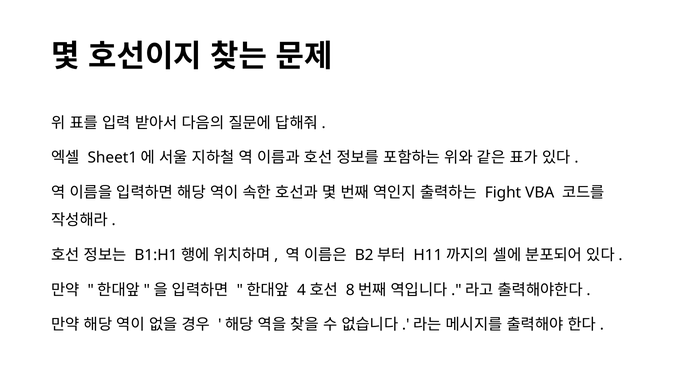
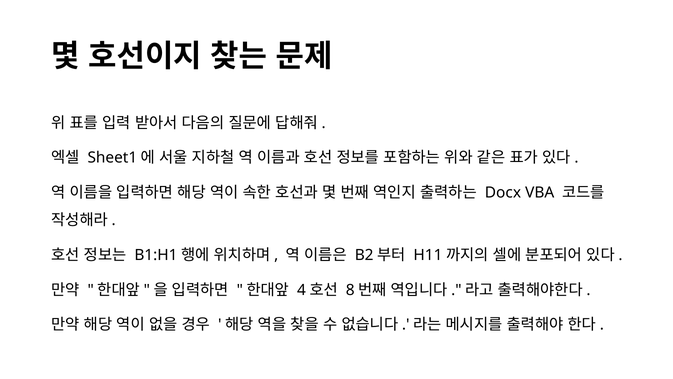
Fight: Fight -> Docx (503, 192)
